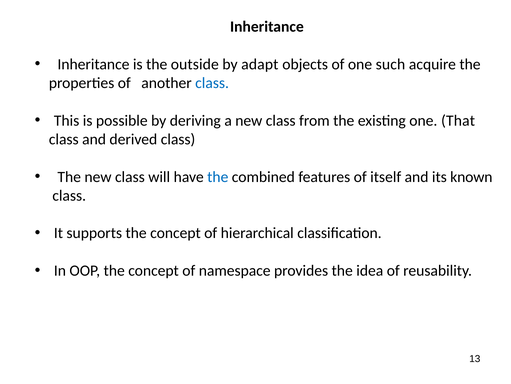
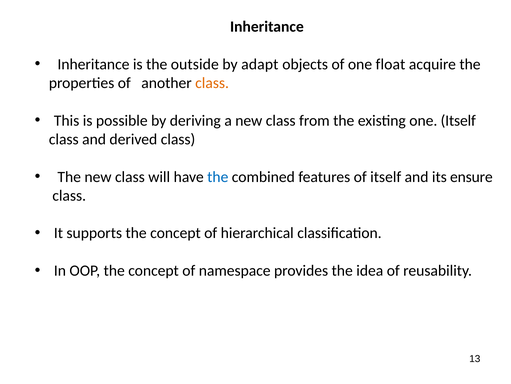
such: such -> float (390, 64)
class colour: blue -> orange (212, 83)
one That: That -> Itself (458, 120)
known: known -> ensure (471, 177)
